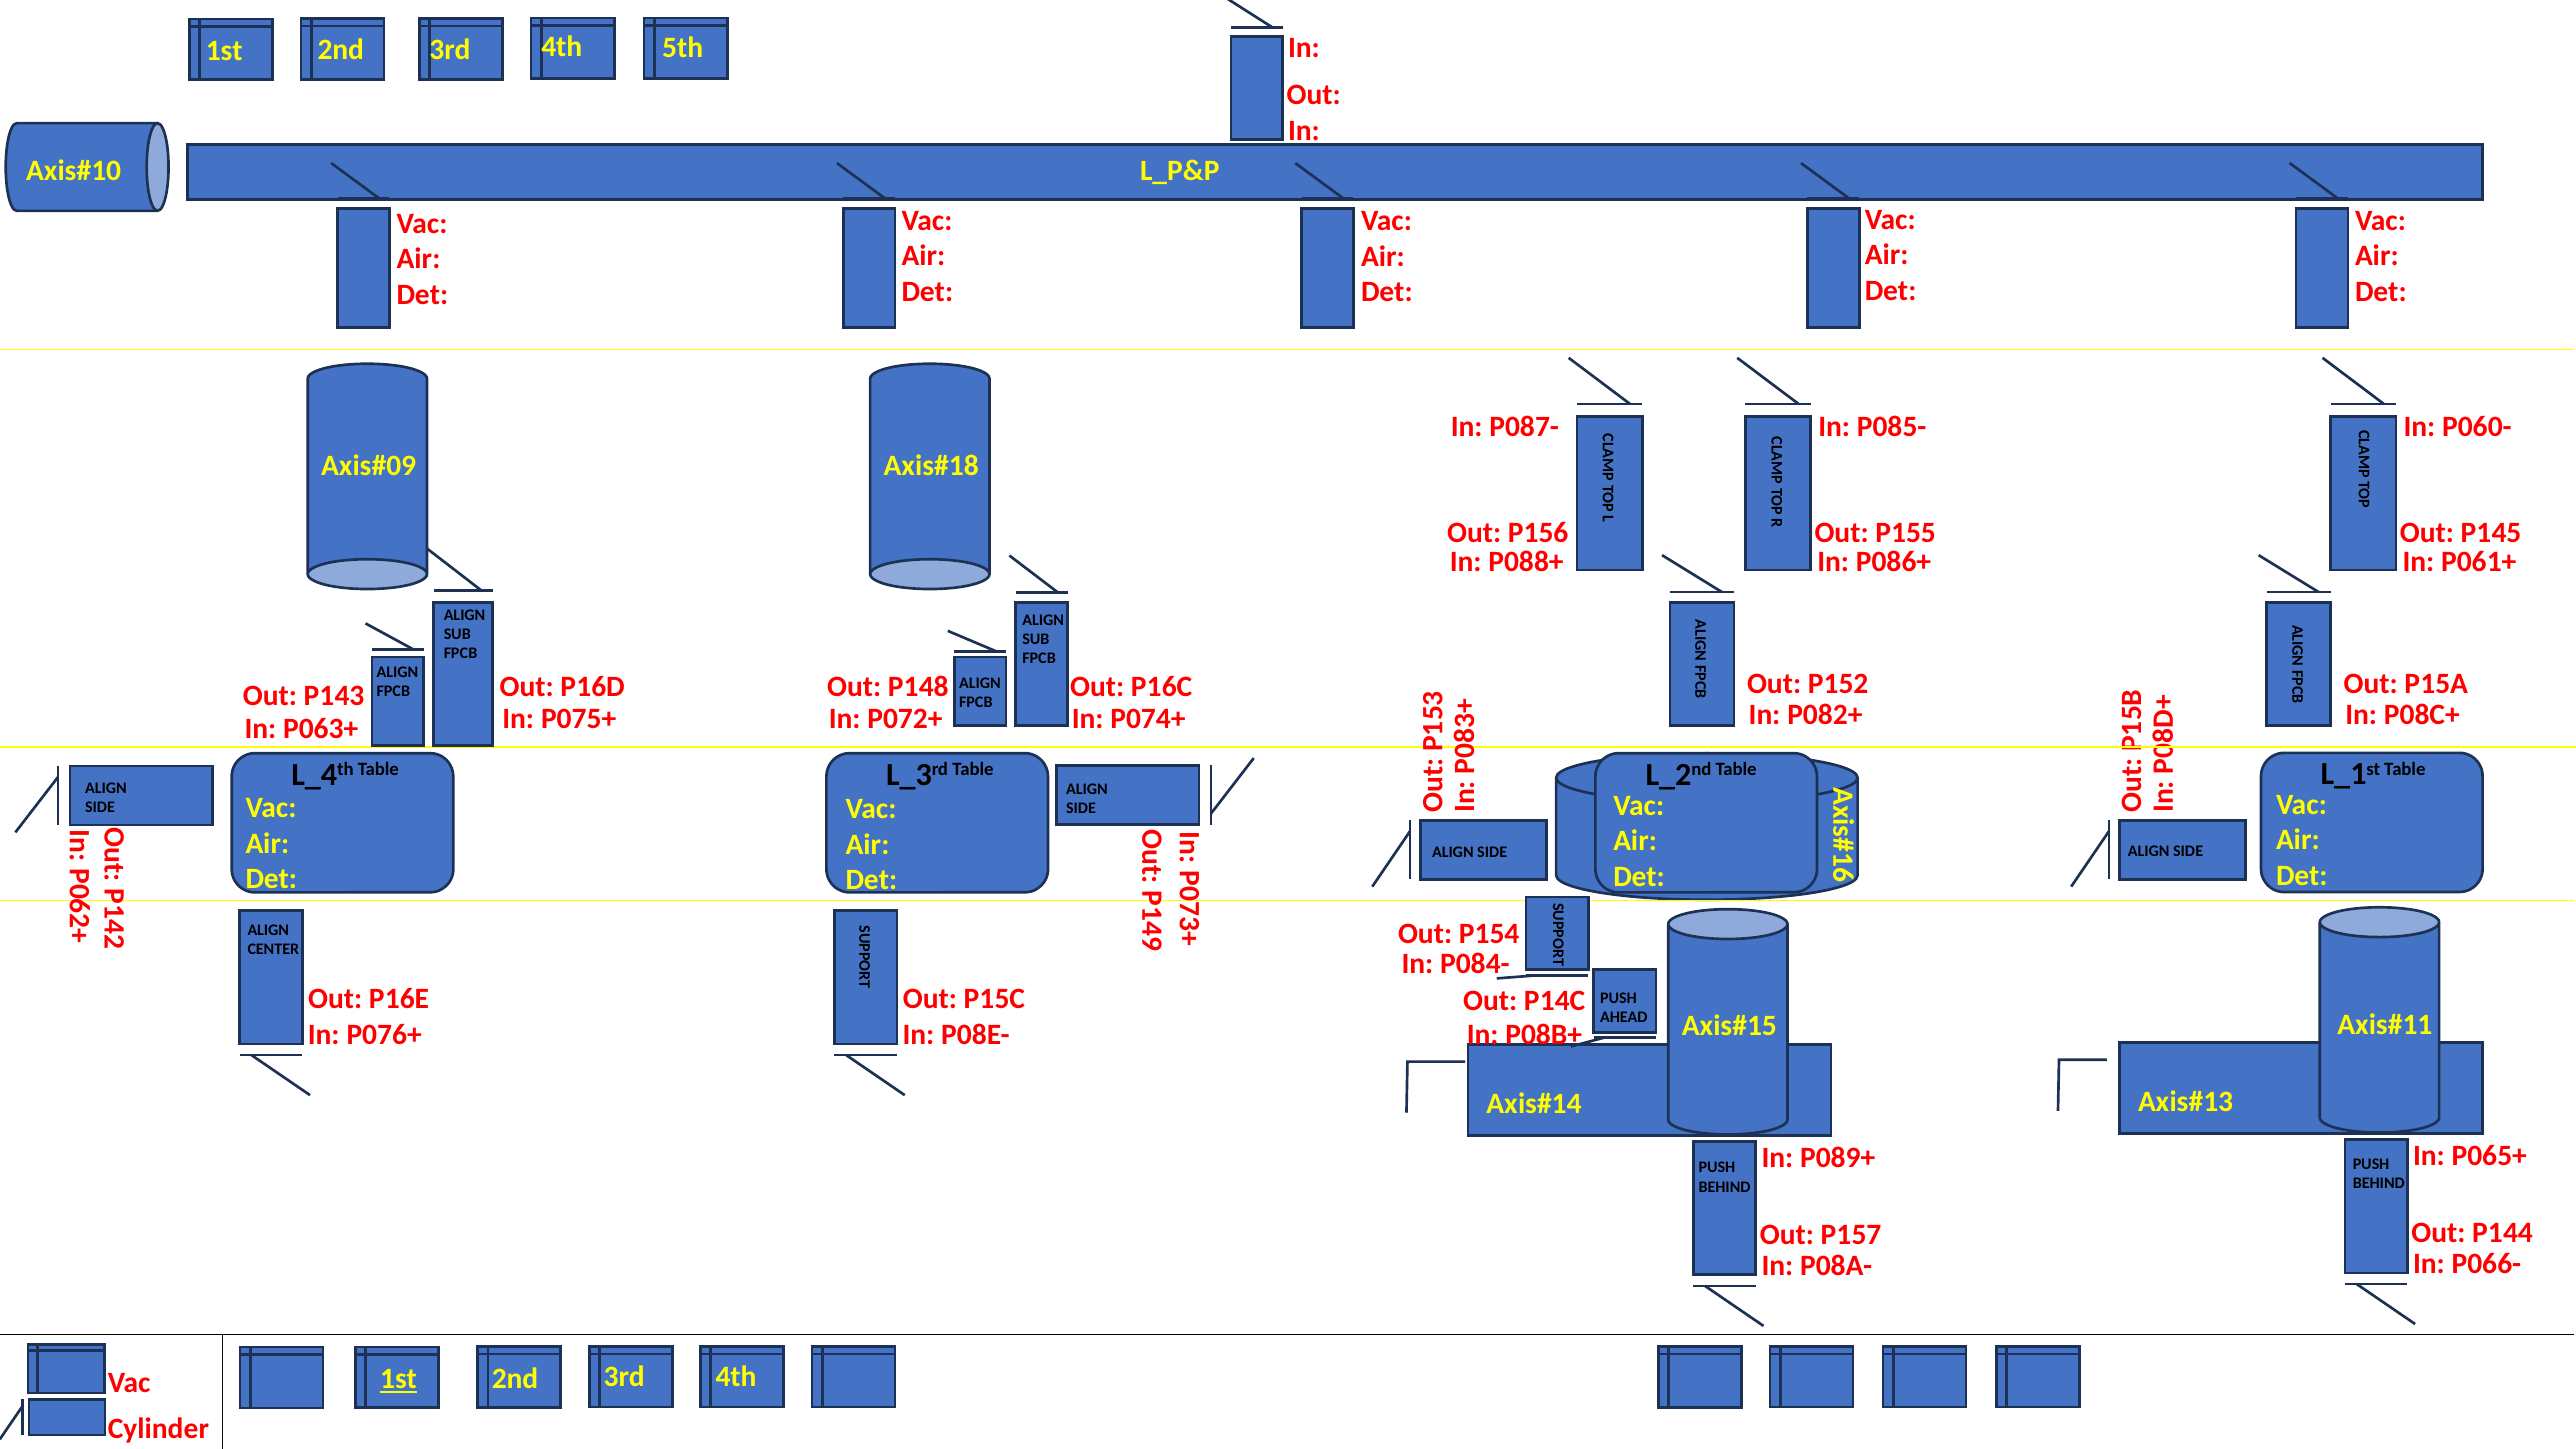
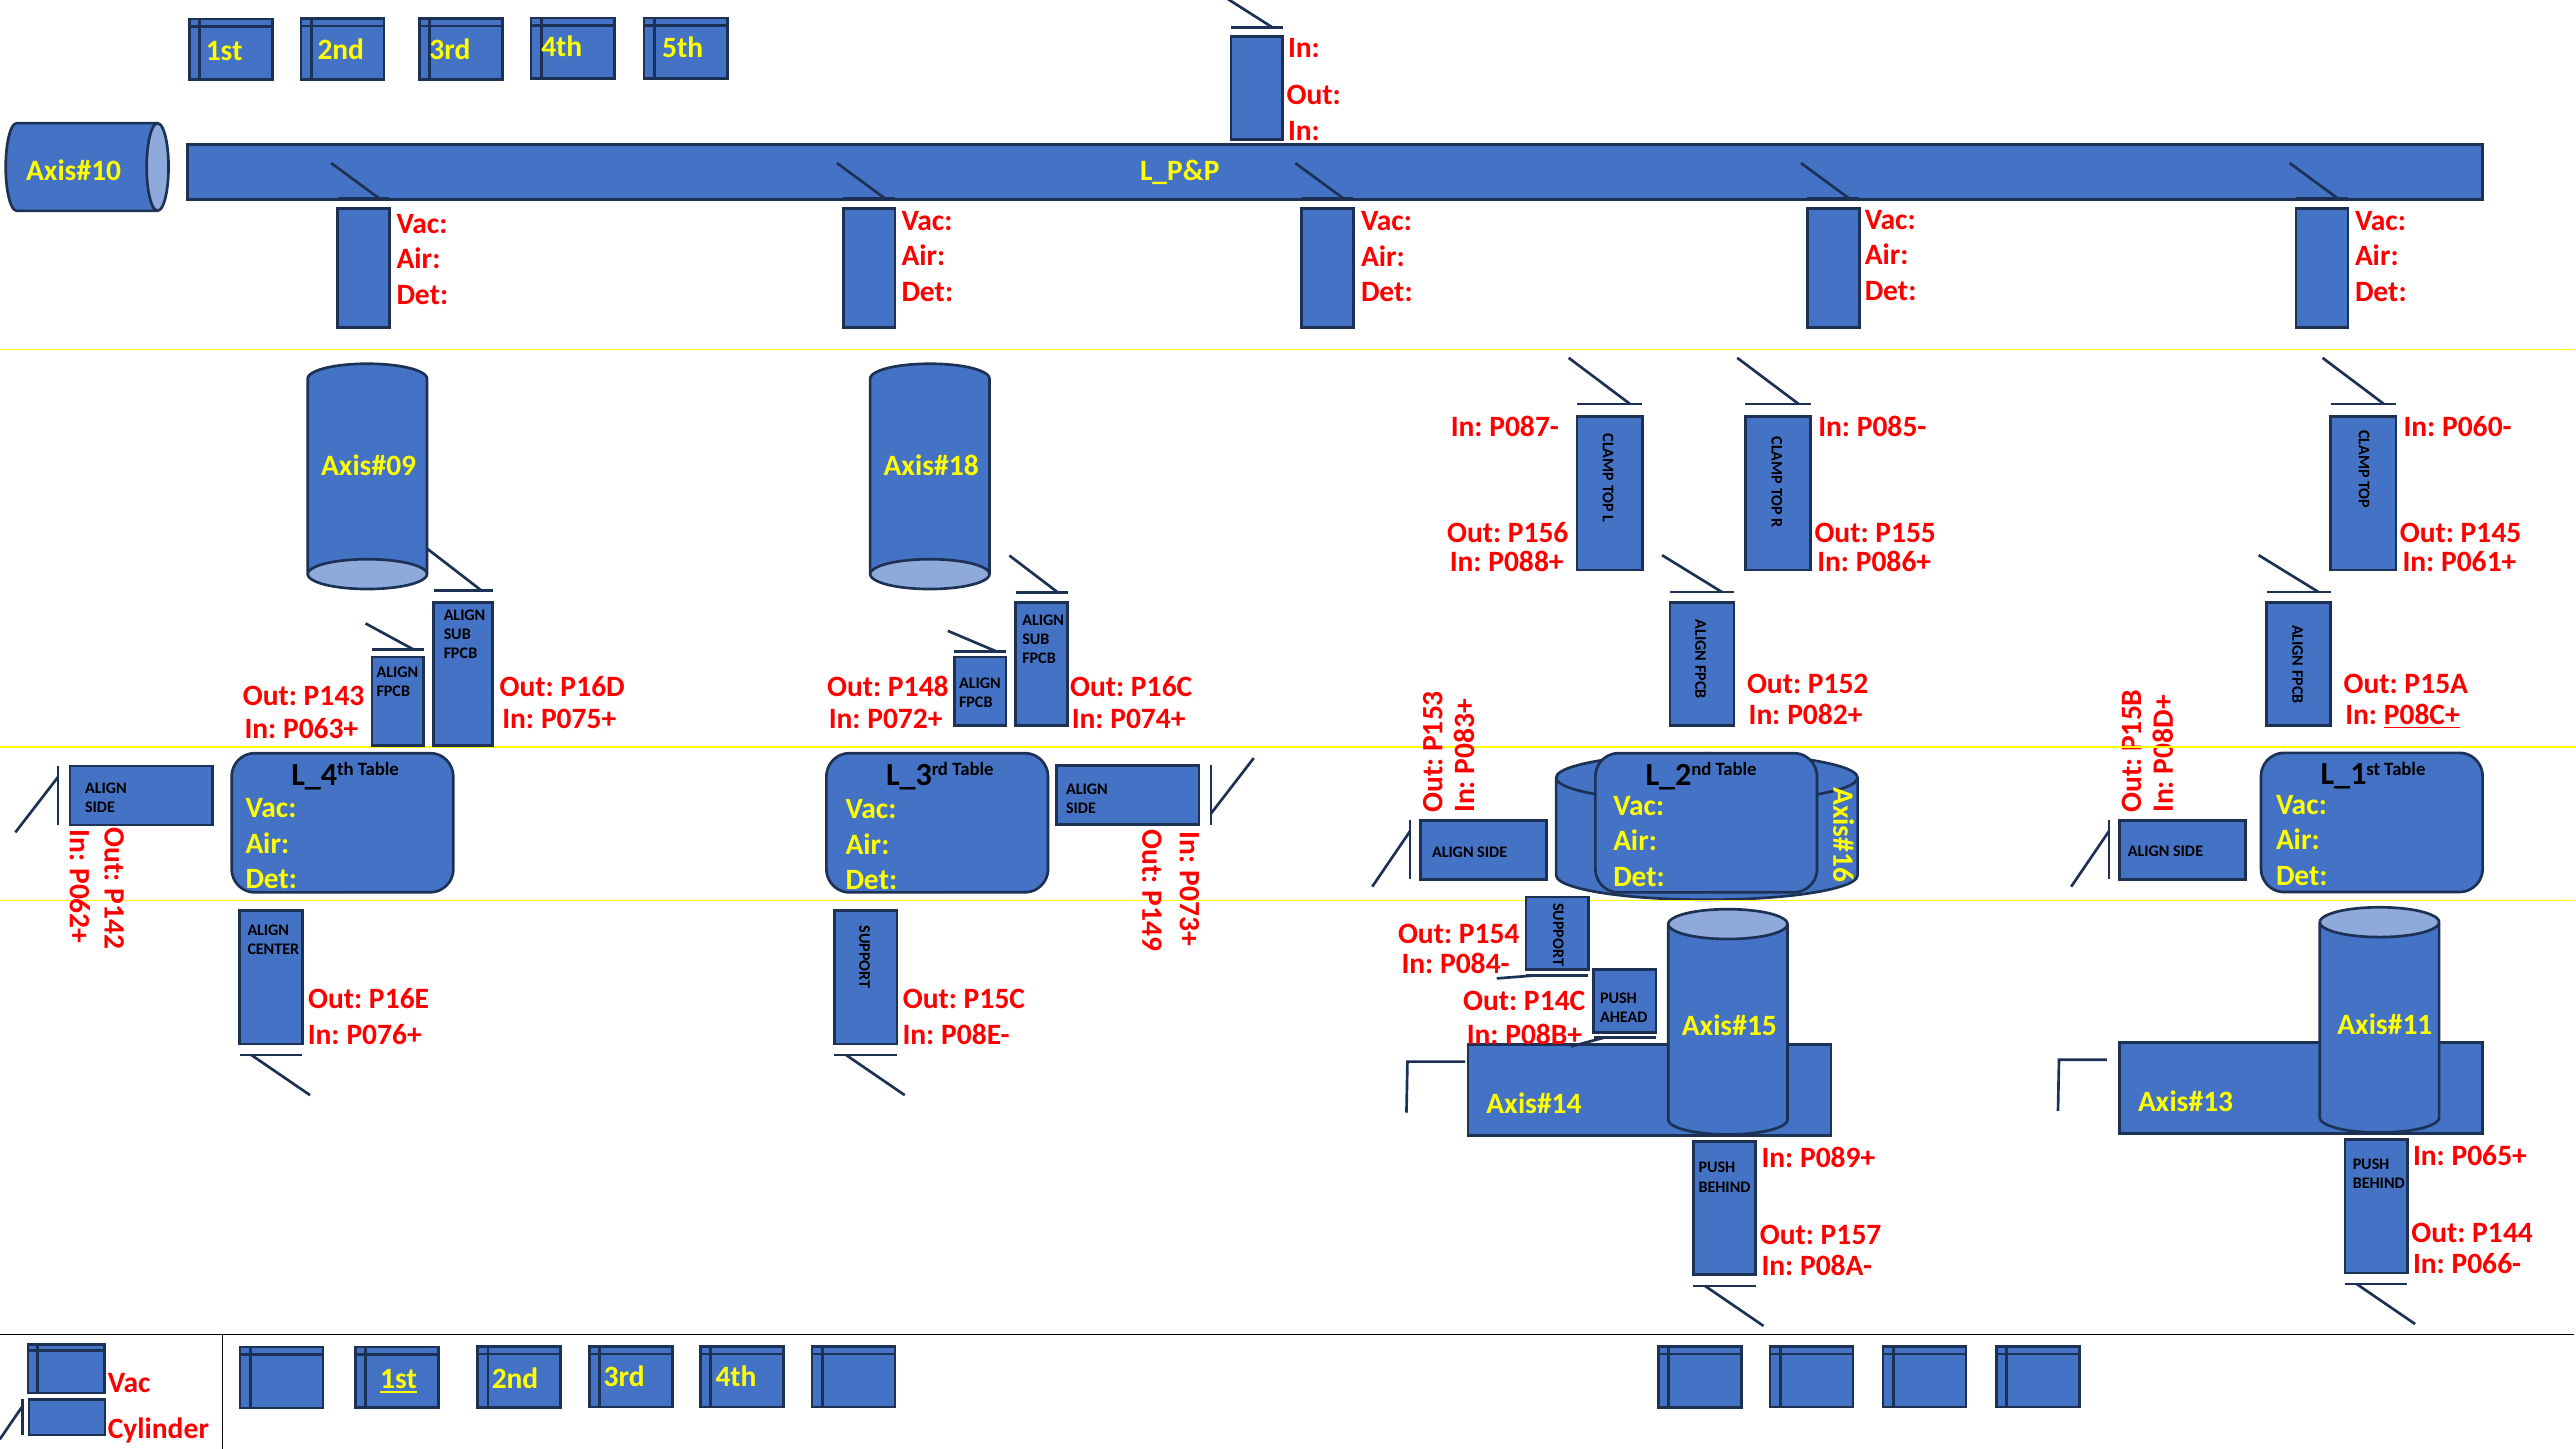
P08C+ underline: none -> present (2422, 715)
